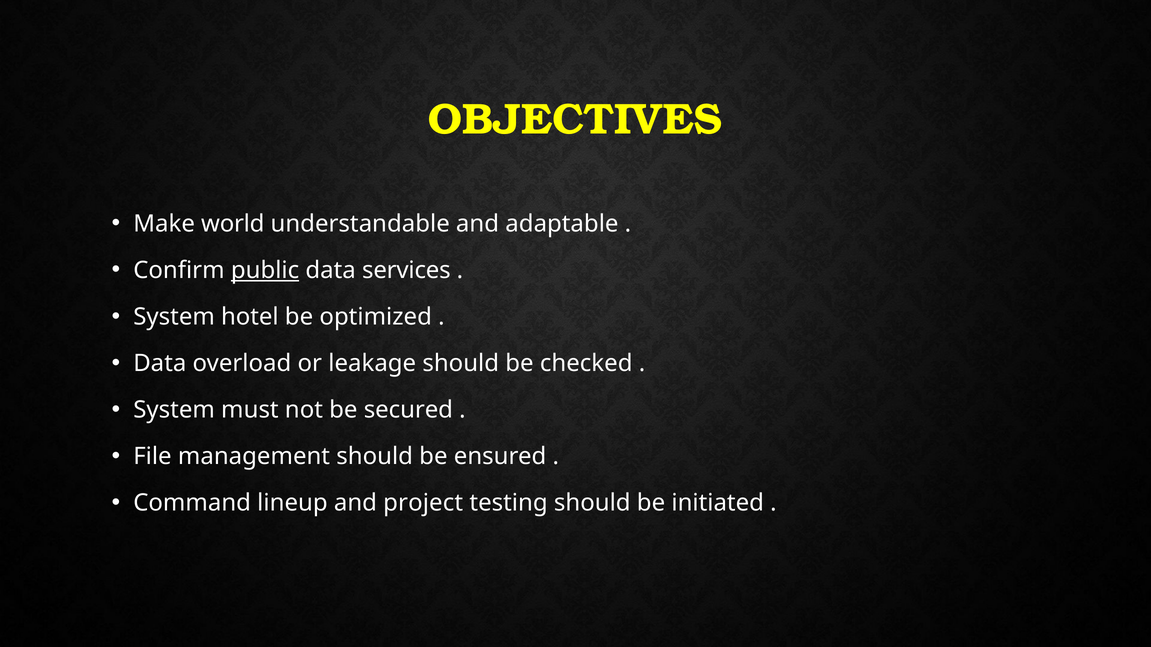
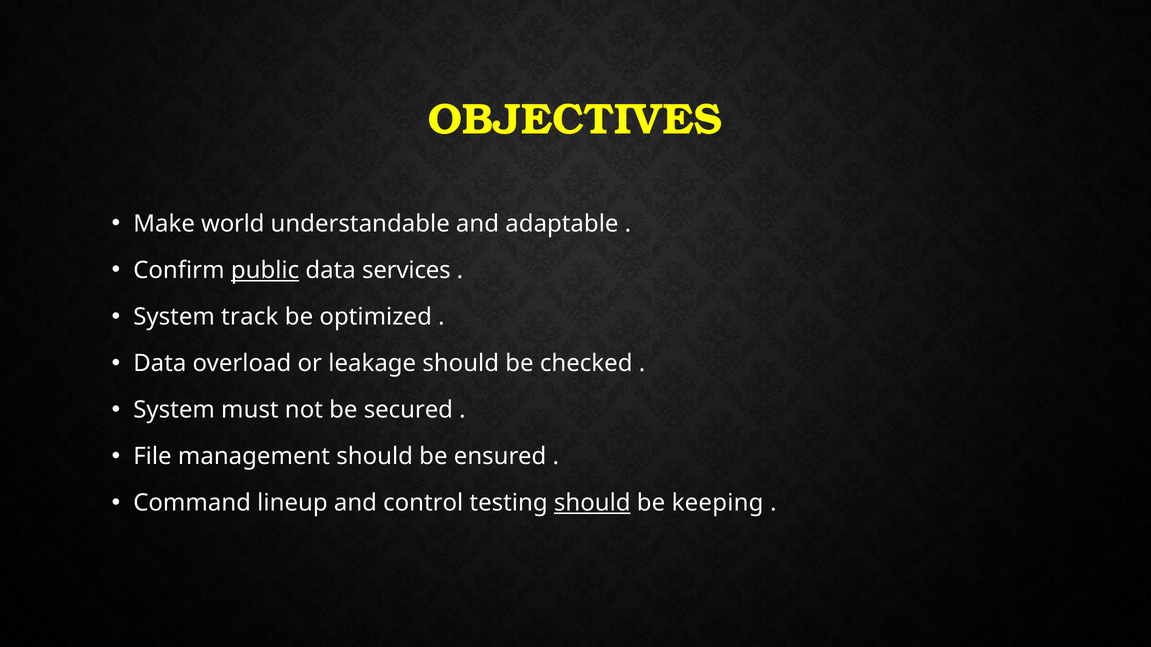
hotel: hotel -> track (250, 317)
project: project -> control (423, 503)
should underline: none -> present (592, 503)
initiated: initiated -> keeping (718, 503)
